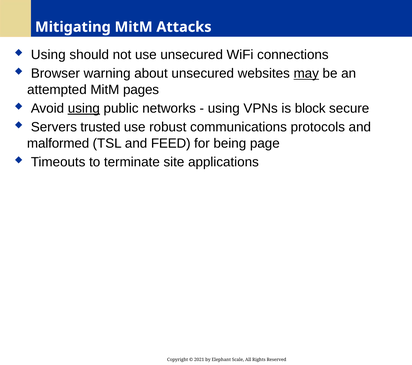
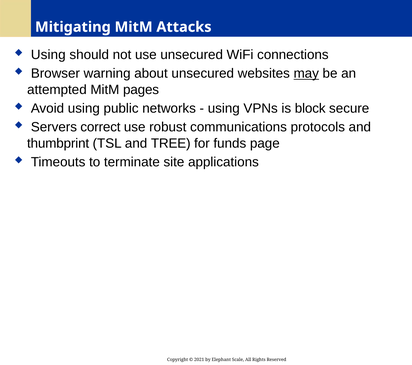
using underline: present -> none (84, 108)
trusted: trusted -> correct (100, 127)
malformed: malformed -> thumbprint (58, 143)
FEED: FEED -> TREE (171, 143)
being: being -> funds (230, 143)
